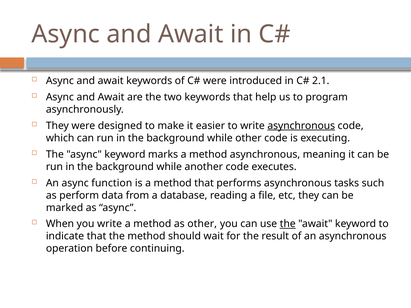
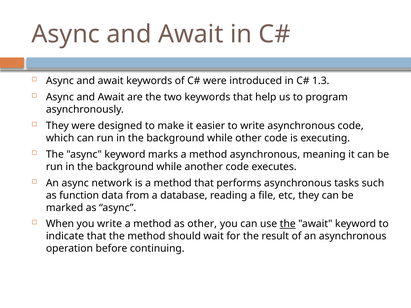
2.1: 2.1 -> 1.3 (321, 81)
asynchronous underline: present -> none (301, 126)
function: function -> network (112, 183)
perform: perform -> function (79, 195)
